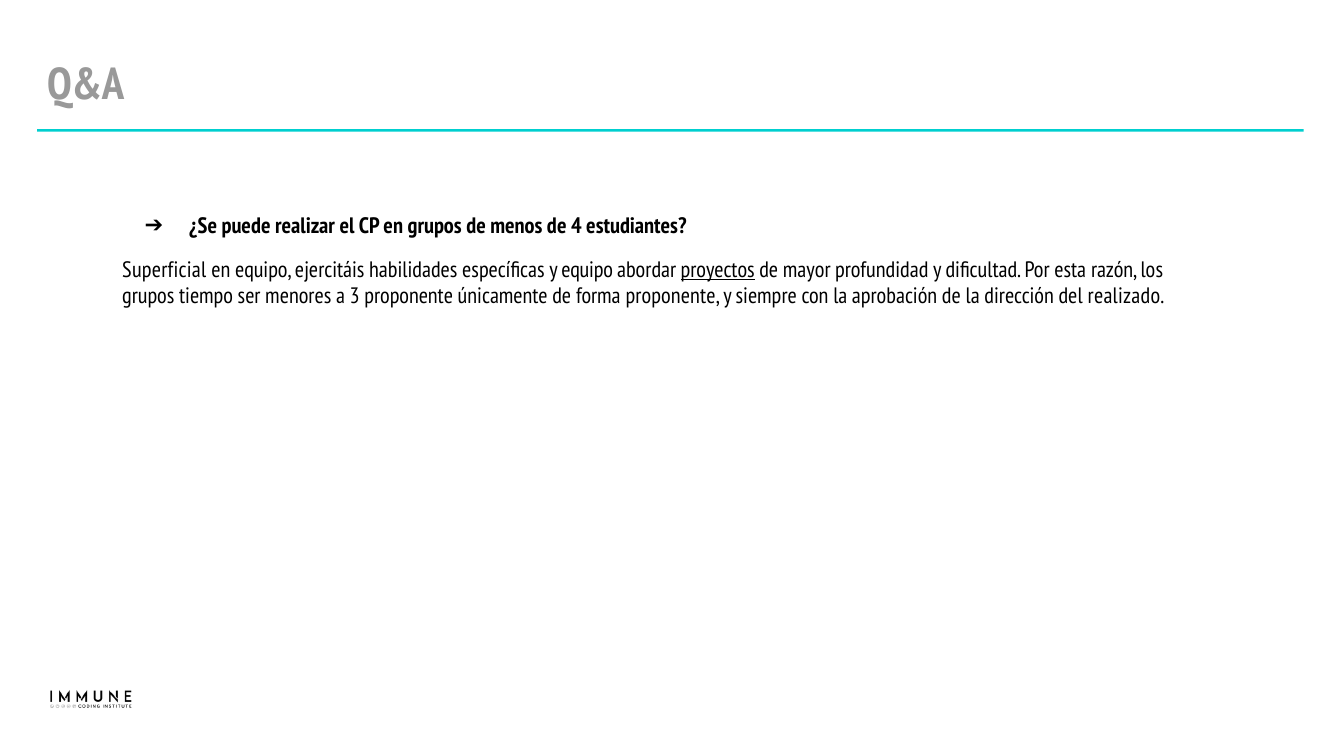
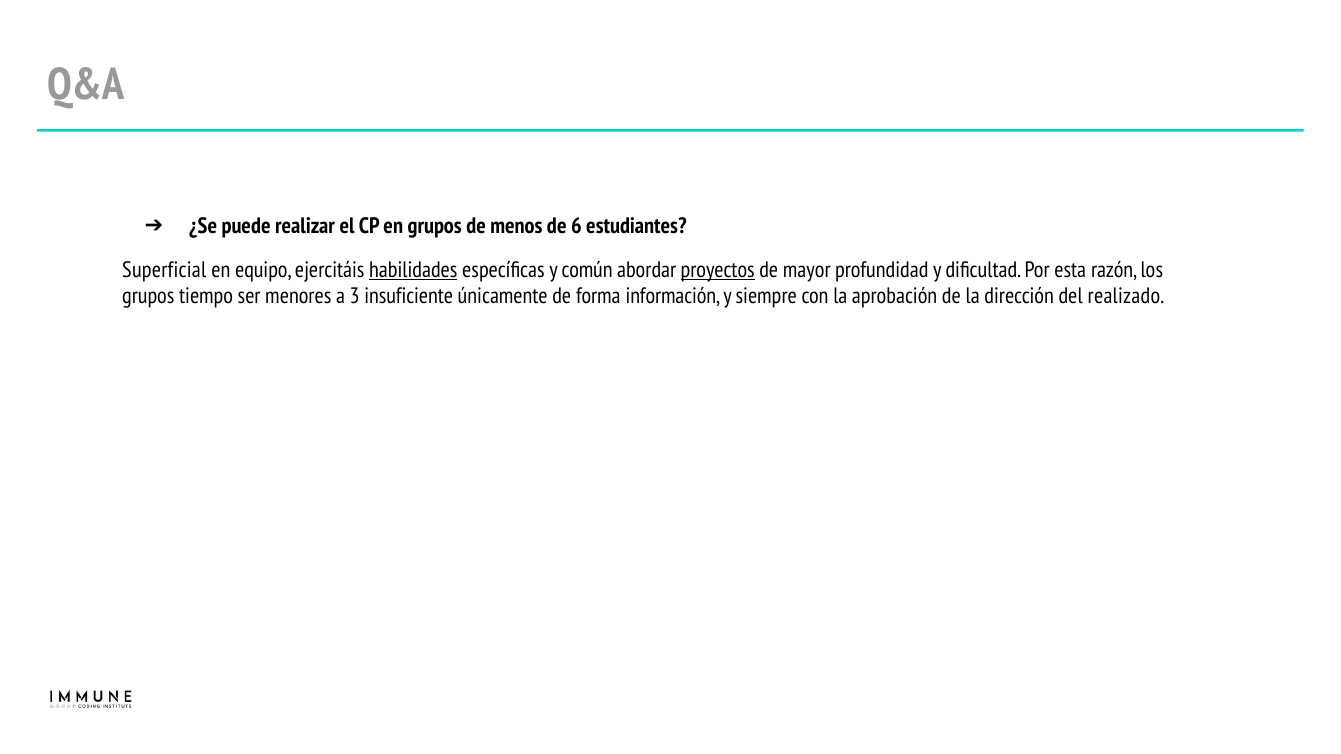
4: 4 -> 6 (576, 226)
habilidades underline: none -> present (413, 270)
y equipo: equipo -> común (587, 270)
3 proponente: proponente -> insuficiente (409, 297)
forma proponente: proponente -> información (673, 297)
